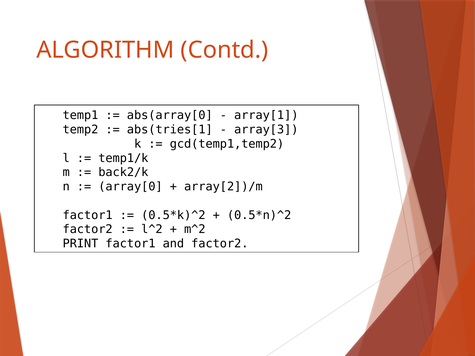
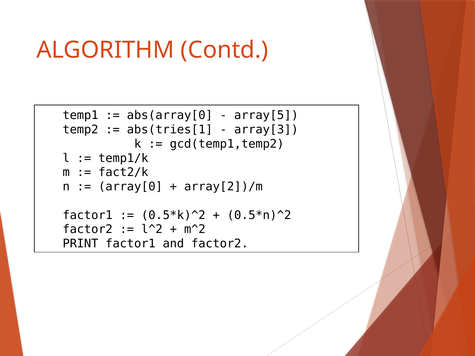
array[1: array[1 -> array[5 (266, 115)
back2/k: back2/k -> fact2/k (123, 172)
